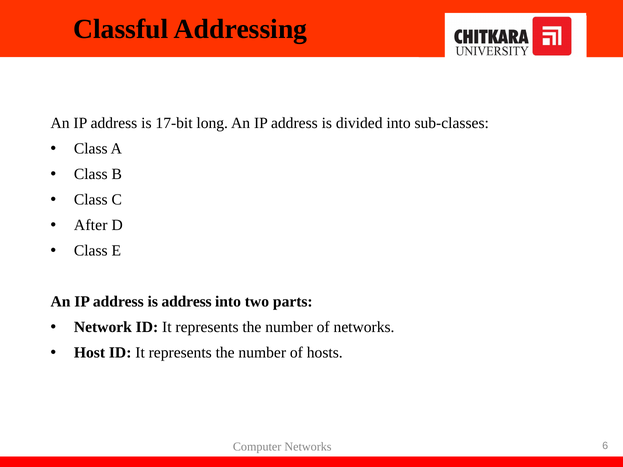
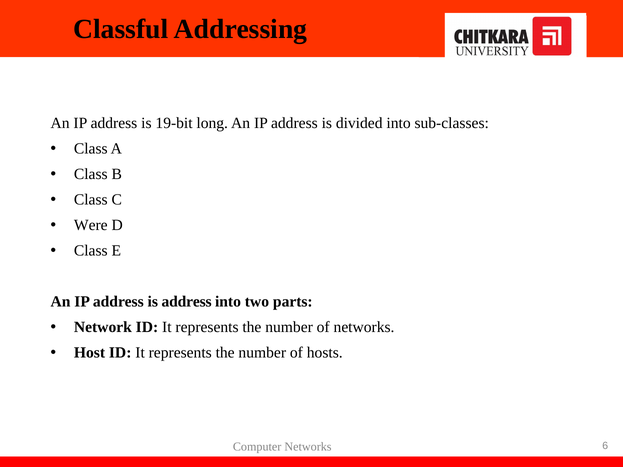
17-bit: 17-bit -> 19-bit (174, 123)
After: After -> Were (91, 225)
